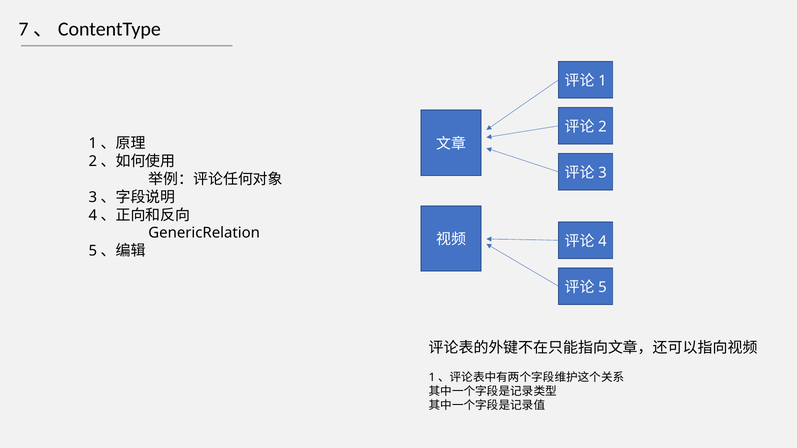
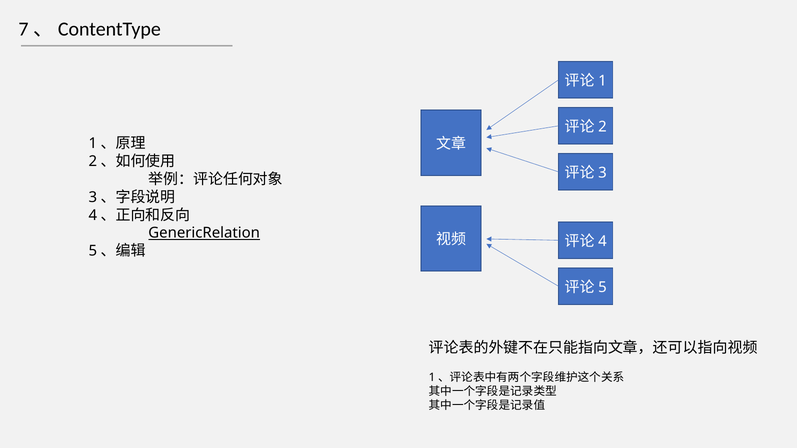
GenericRelation underline: none -> present (204, 233)
